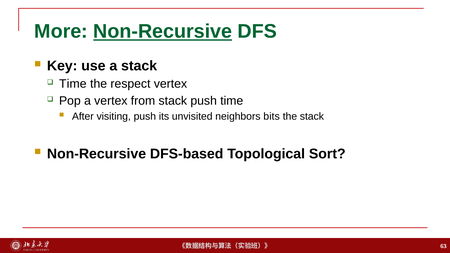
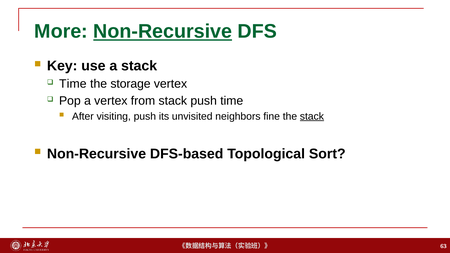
respect: respect -> storage (131, 84)
bits: bits -> fine (272, 116)
stack underline: none -> present (312, 116)
